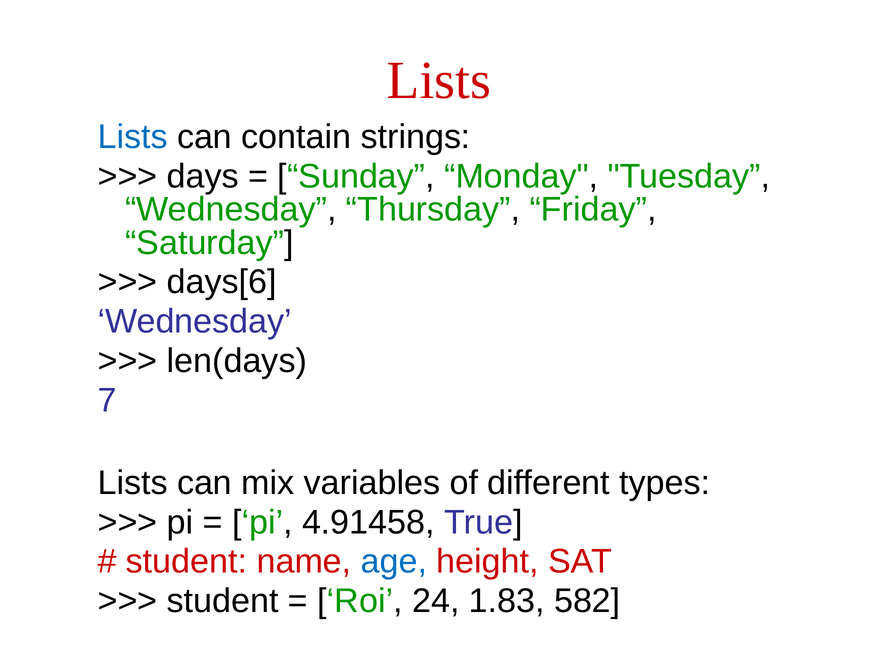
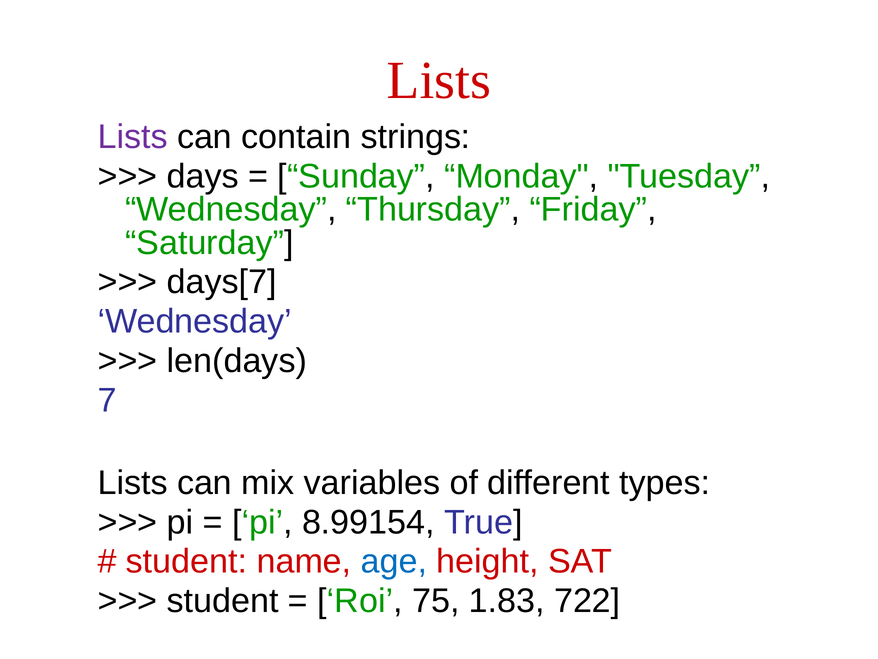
Lists colour: blue -> purple (133, 137)
days[6: days[6 -> days[7 (222, 282)
4.91458: 4.91458 -> 8.99154 (368, 522)
24: 24 -> 75 (436, 601)
582: 582 -> 722 (587, 601)
